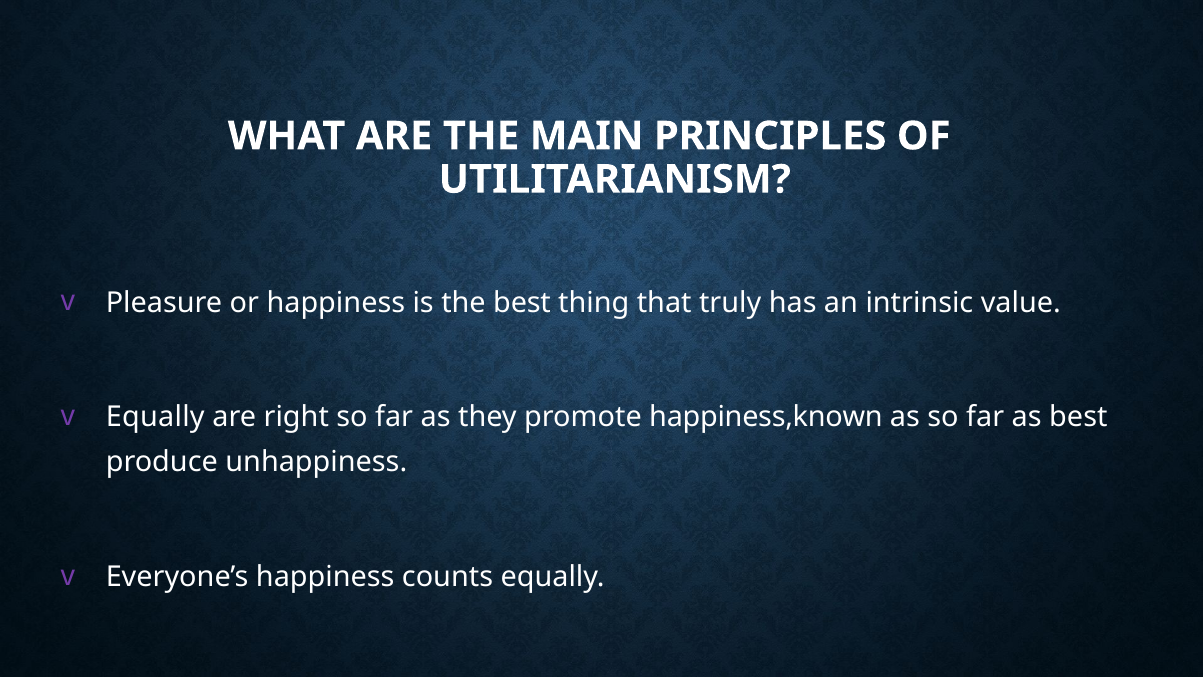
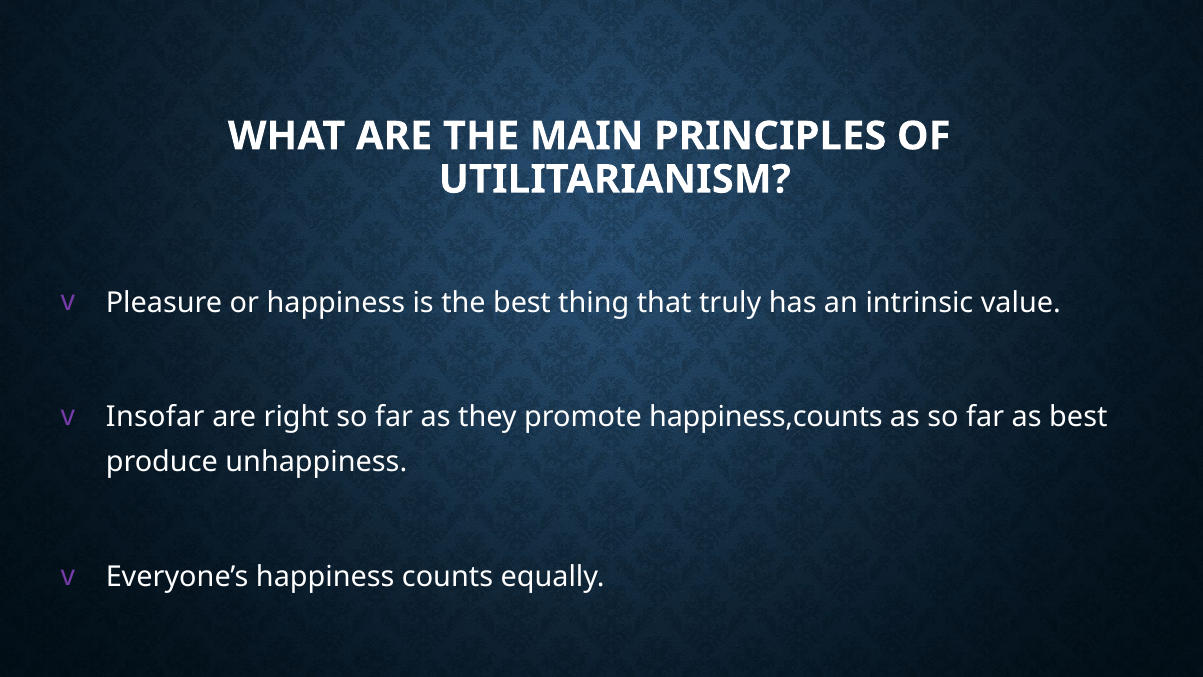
Equally: Equally -> Insofar (155, 417)
happiness,known: happiness,known -> happiness,counts (766, 417)
